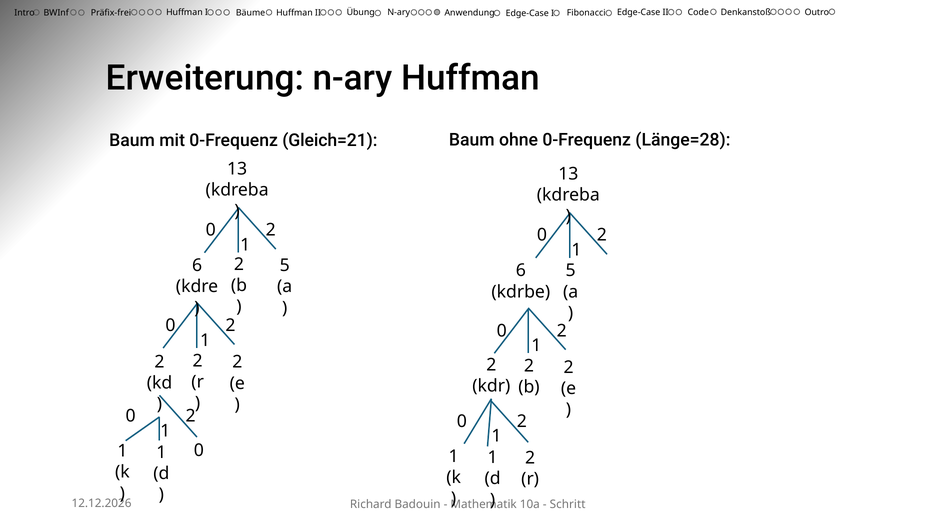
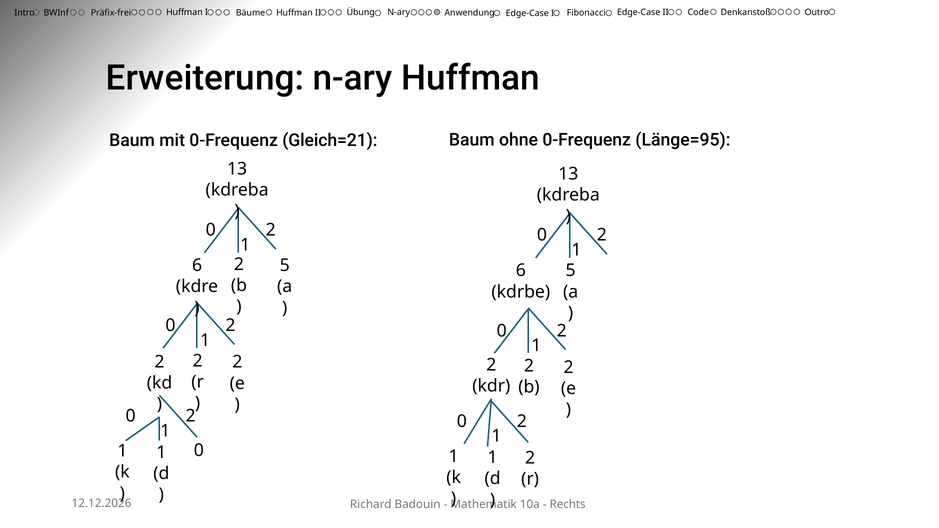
Länge=28: Länge=28 -> Länge=95 (683, 140)
Schritt: Schritt -> Rechts (568, 504)
